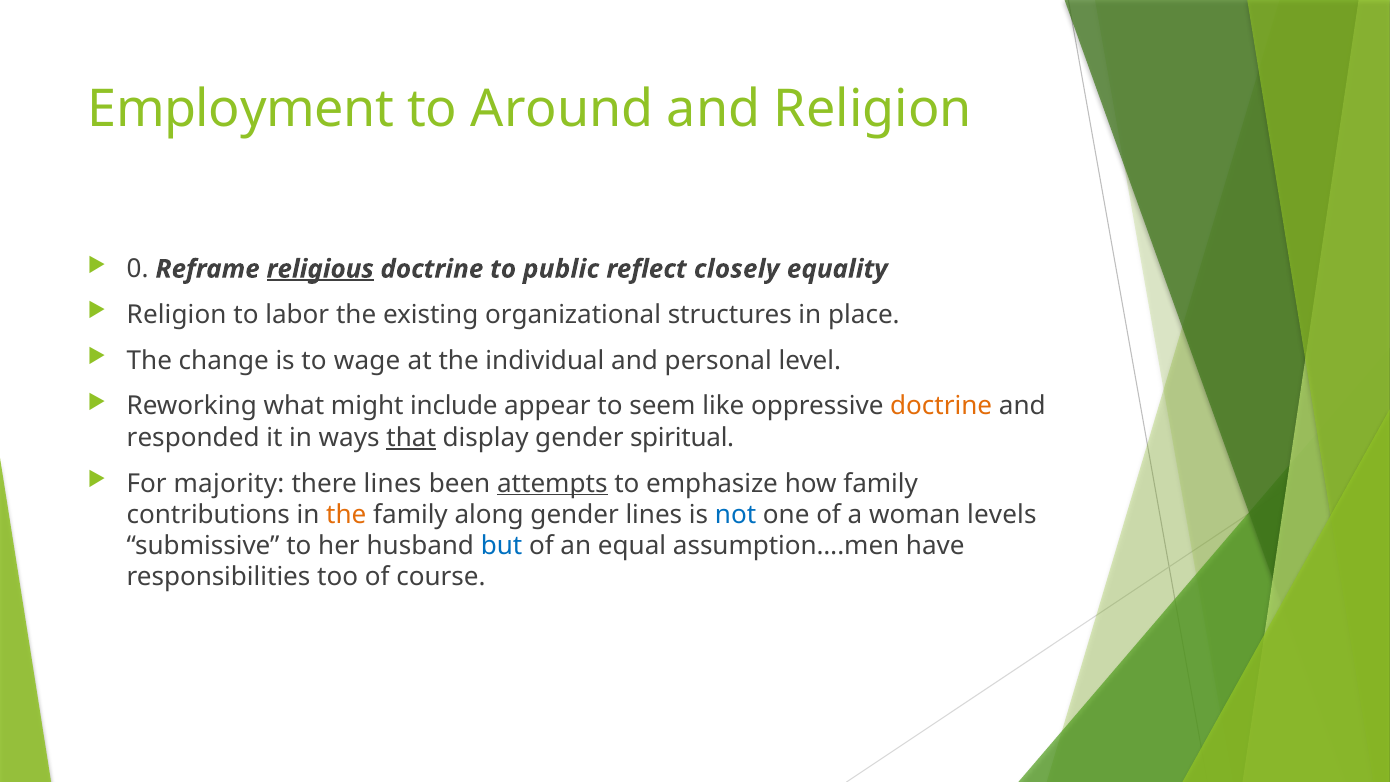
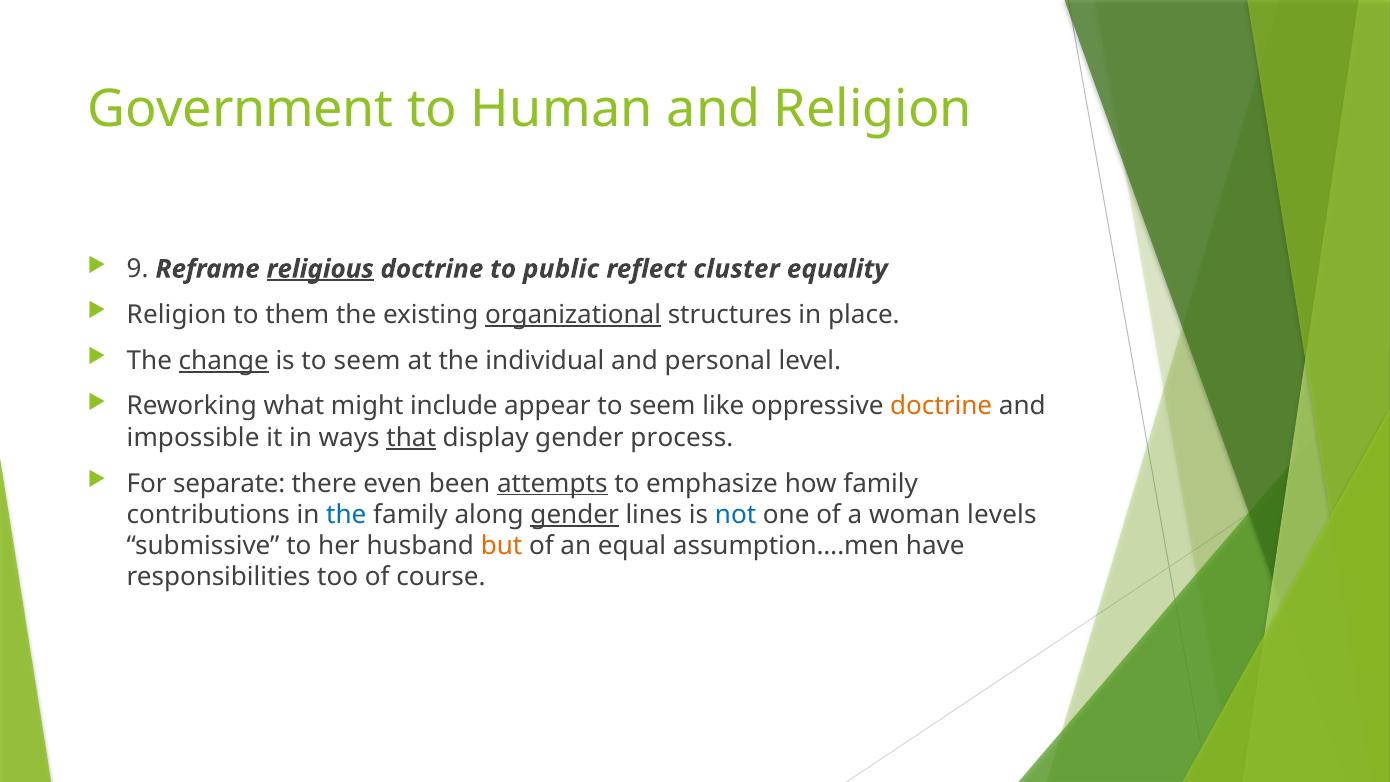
Employment: Employment -> Government (241, 110)
Around: Around -> Human (562, 110)
0: 0 -> 9 (138, 269)
closely: closely -> cluster (737, 269)
labor: labor -> them (297, 315)
organizational underline: none -> present (573, 315)
change underline: none -> present (224, 361)
is to wage: wage -> seem (367, 361)
responded: responded -> impossible (193, 438)
spiritual: spiritual -> process (682, 438)
majority: majority -> separate (229, 483)
there lines: lines -> even (393, 483)
the colour: orange -> blue (346, 515)
gender underline: none -> present (575, 515)
but colour: blue -> orange (502, 546)
